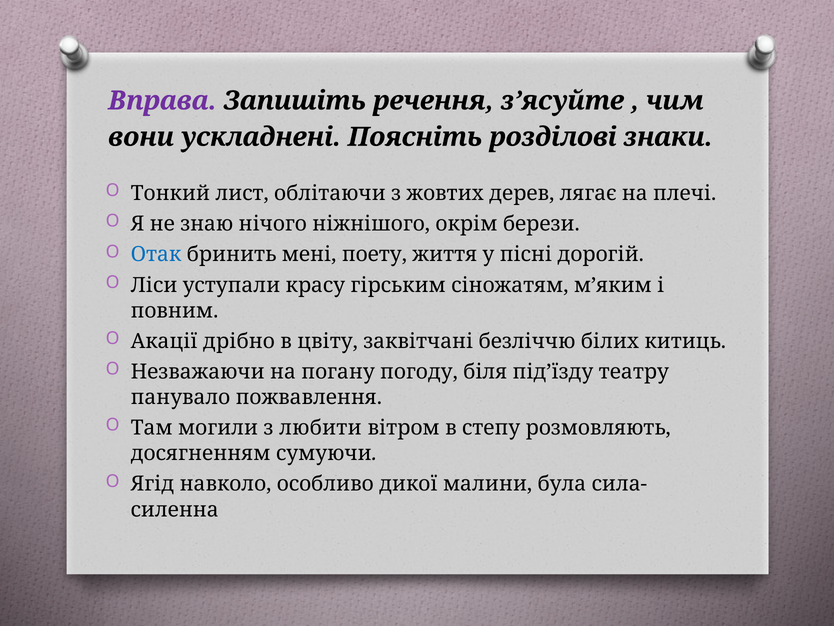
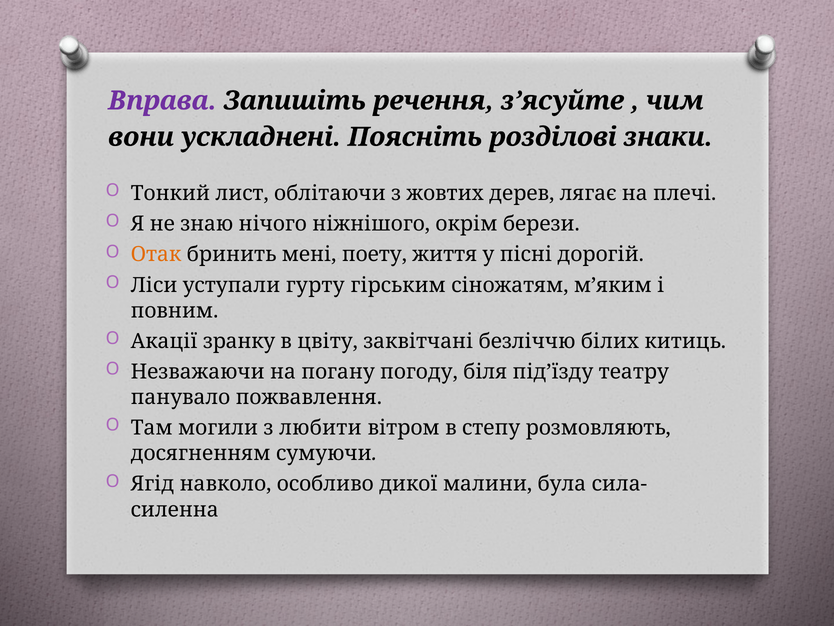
Отак colour: blue -> orange (156, 254)
красу: красу -> гурту (315, 285)
дрібно: дрібно -> зранку (239, 341)
